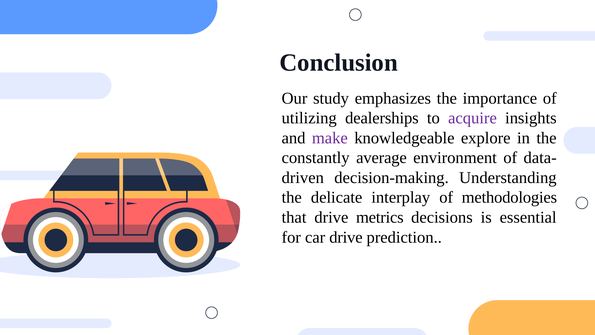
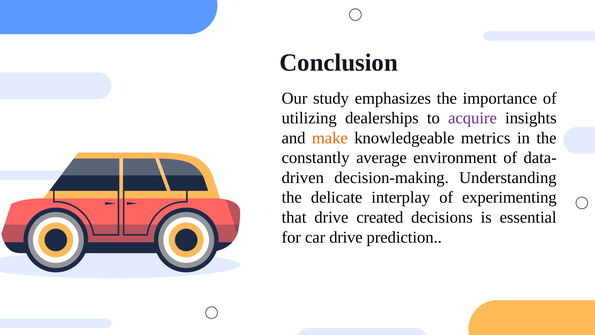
make colour: purple -> orange (330, 138)
explore: explore -> metrics (486, 138)
methodologies: methodologies -> experimenting (509, 197)
metrics: metrics -> created (380, 217)
